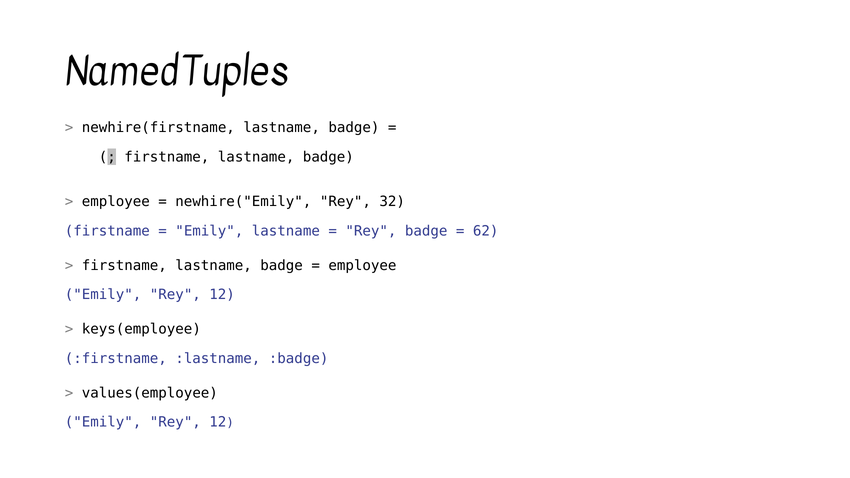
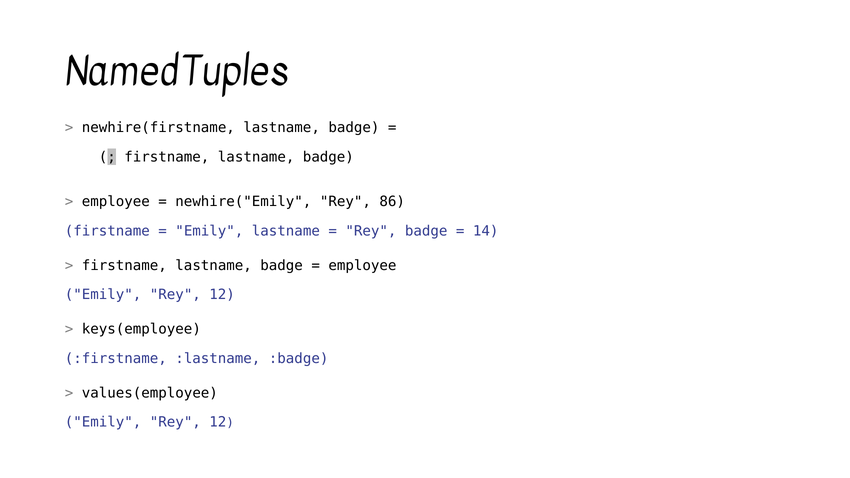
32: 32 -> 86 (392, 202)
62: 62 -> 14 (486, 231)
